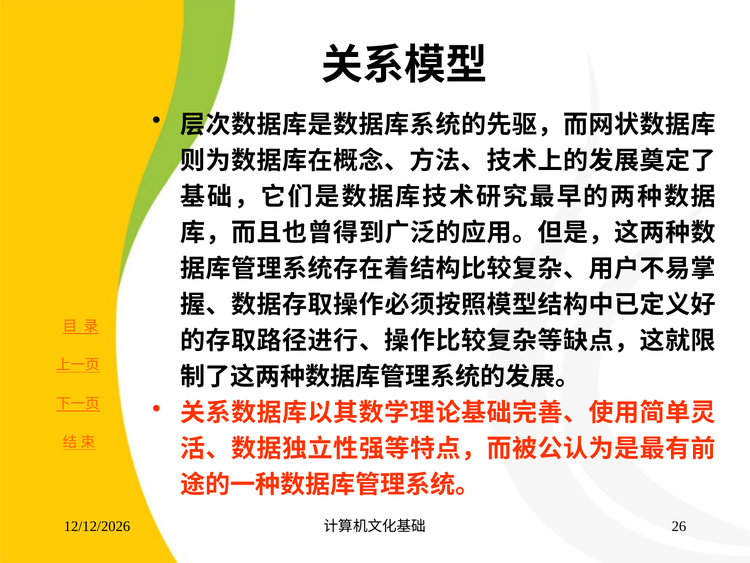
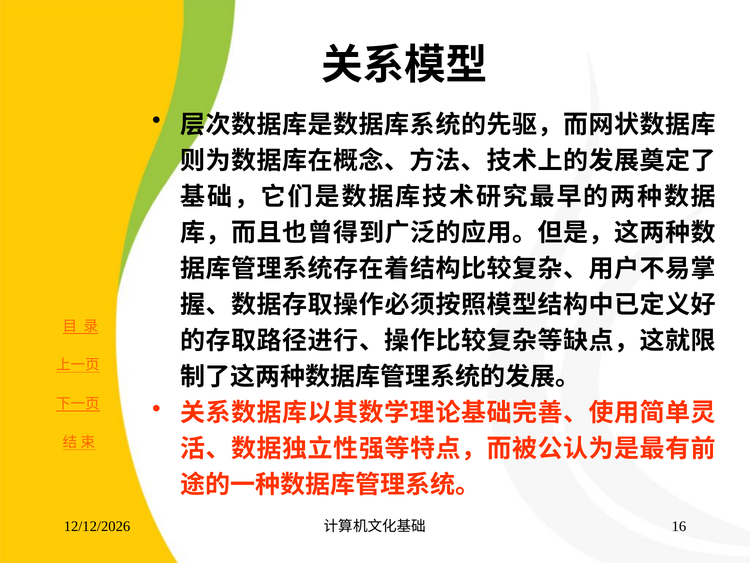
26: 26 -> 16 (679, 526)
